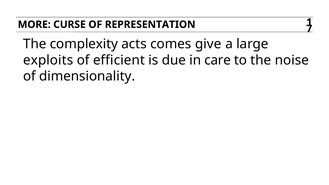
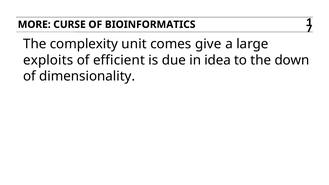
REPRESENTATION: REPRESENTATION -> BIOINFORMATICS (150, 24)
acts: acts -> unit (134, 44)
care: care -> idea (218, 60)
noise: noise -> down (292, 60)
